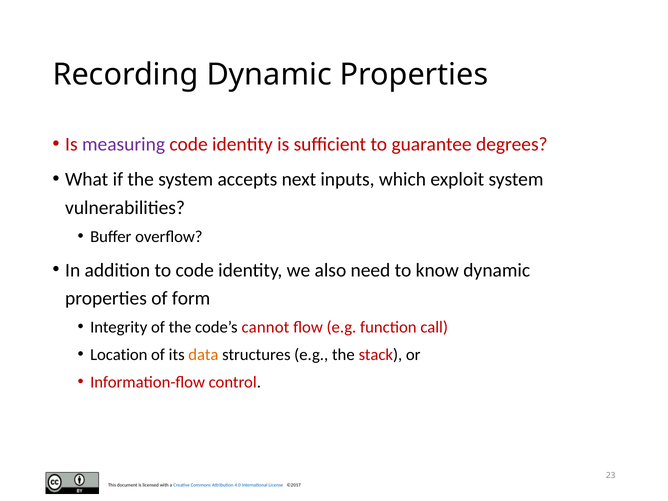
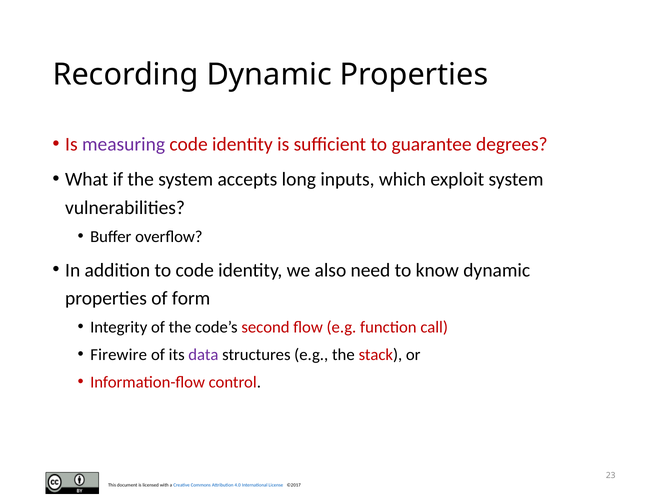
next: next -> long (299, 180)
cannot: cannot -> second (266, 327)
Location: Location -> Firewire (119, 355)
data colour: orange -> purple (203, 355)
